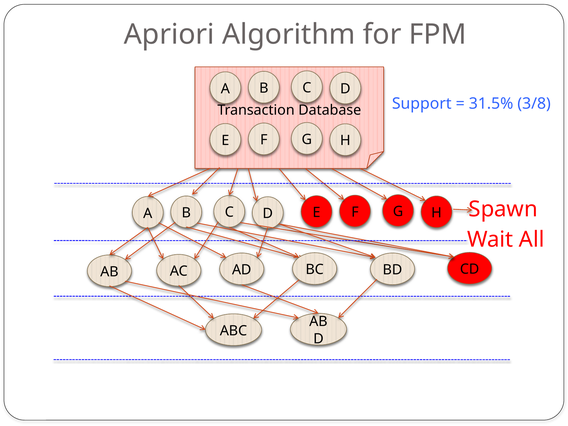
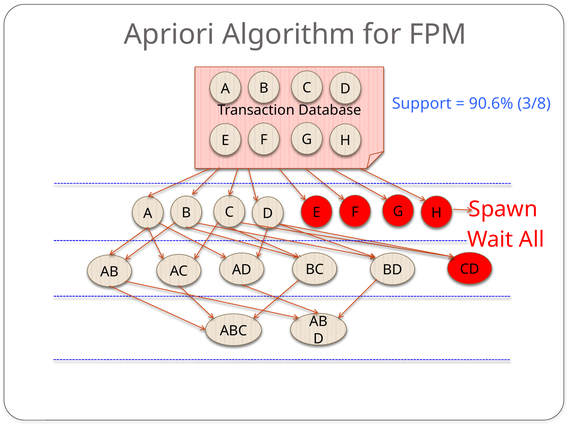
31.5%: 31.5% -> 90.6% (491, 103)
